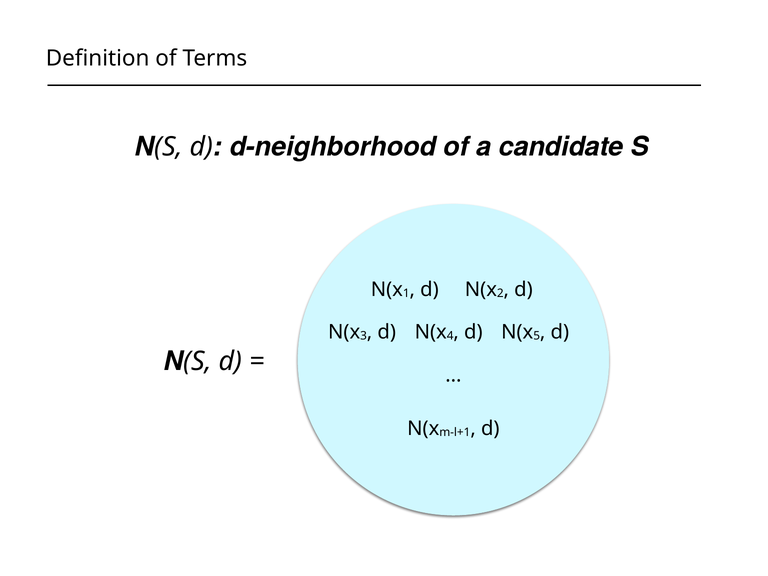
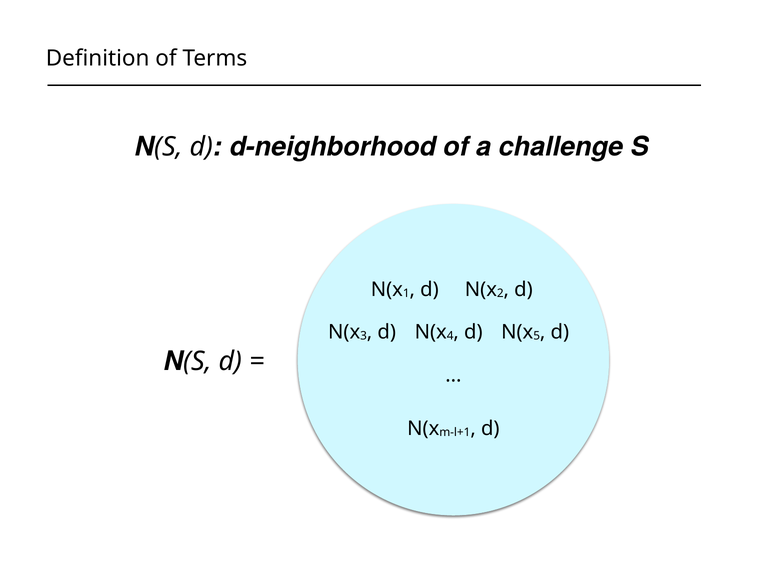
candidate: candidate -> challenge (561, 147)
